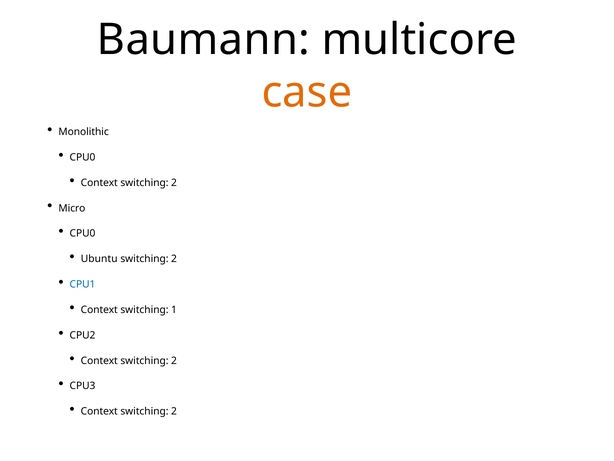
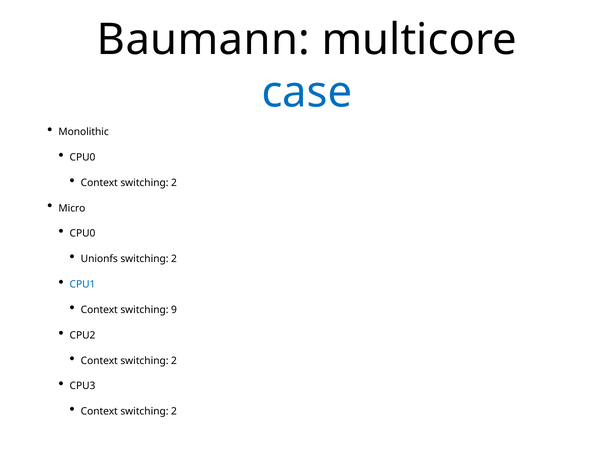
case colour: orange -> blue (307, 92)
Ubuntu: Ubuntu -> Unionfs (99, 259)
1: 1 -> 9 (174, 310)
